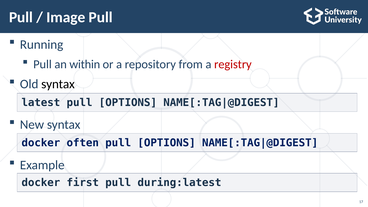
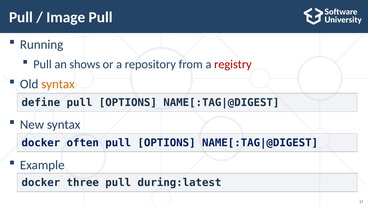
within: within -> shows (85, 64)
syntax colour: black -> orange (58, 84)
latest: latest -> define (41, 103)
first: first -> three (83, 183)
